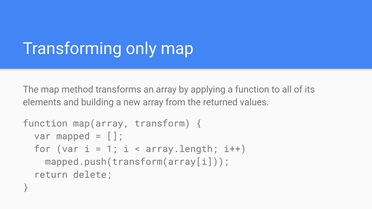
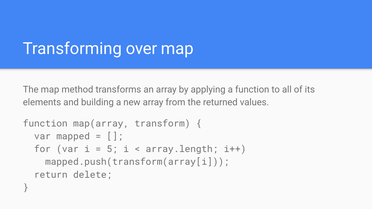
only: only -> over (141, 49)
1: 1 -> 5 (112, 149)
